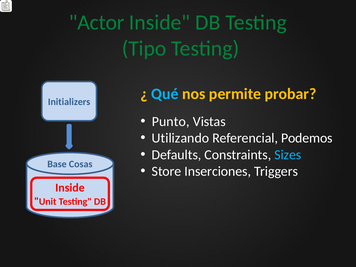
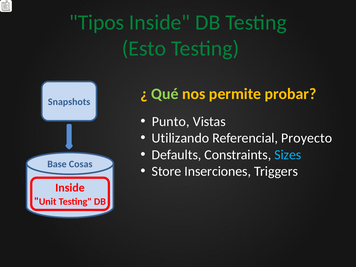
Actor: Actor -> Tipos (97, 22)
Tipo: Tipo -> Esto (144, 49)
Qué colour: light blue -> light green (165, 94)
Initializers: Initializers -> Snapshots (69, 102)
Podemos: Podemos -> Proyecto (307, 138)
